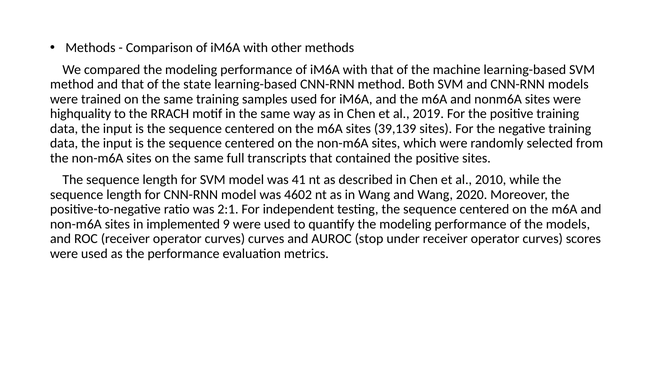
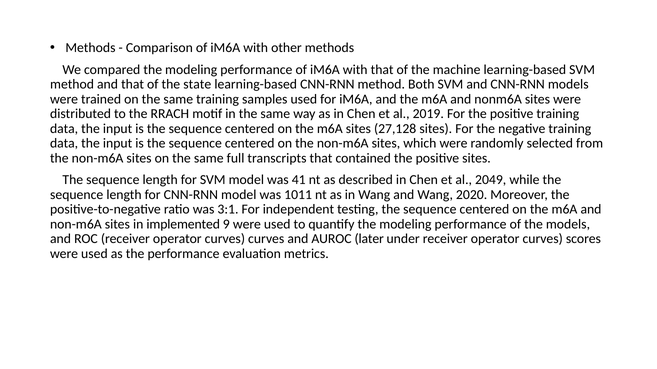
highquality: highquality -> distributed (81, 114)
39,139: 39,139 -> 27,128 (395, 129)
2010: 2010 -> 2049 (491, 180)
4602: 4602 -> 1011 (298, 195)
2:1: 2:1 -> 3:1 (228, 210)
stop: stop -> later (369, 239)
